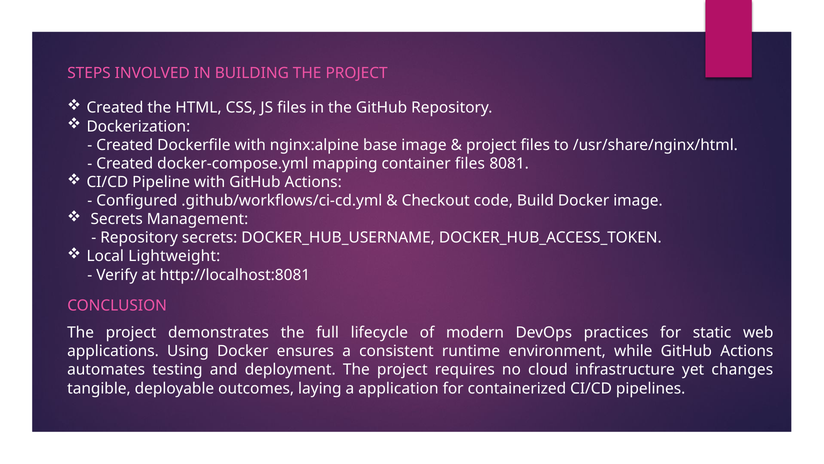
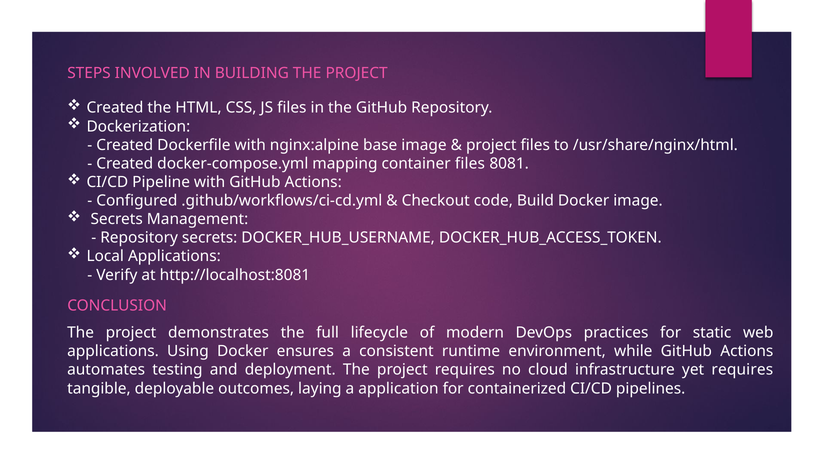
Local Lightweight: Lightweight -> Applications (174, 256)
yet changes: changes -> requires (742, 369)
